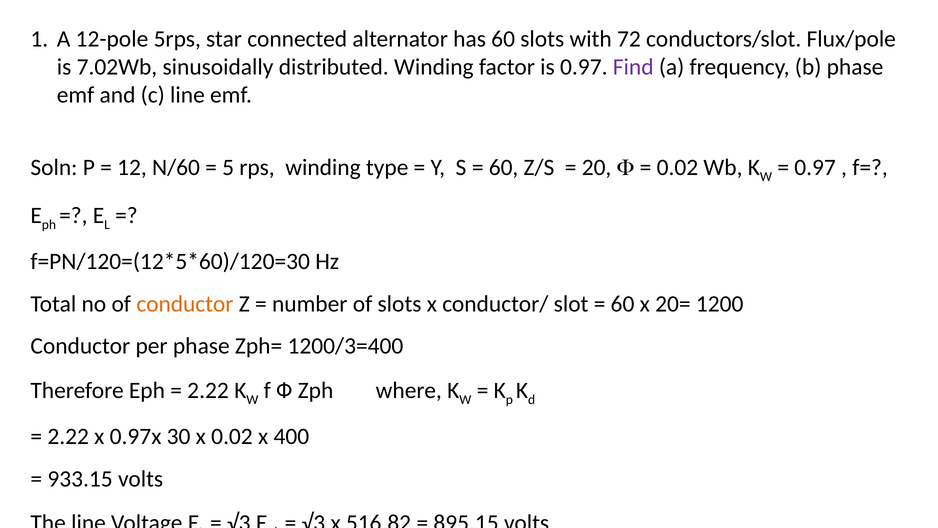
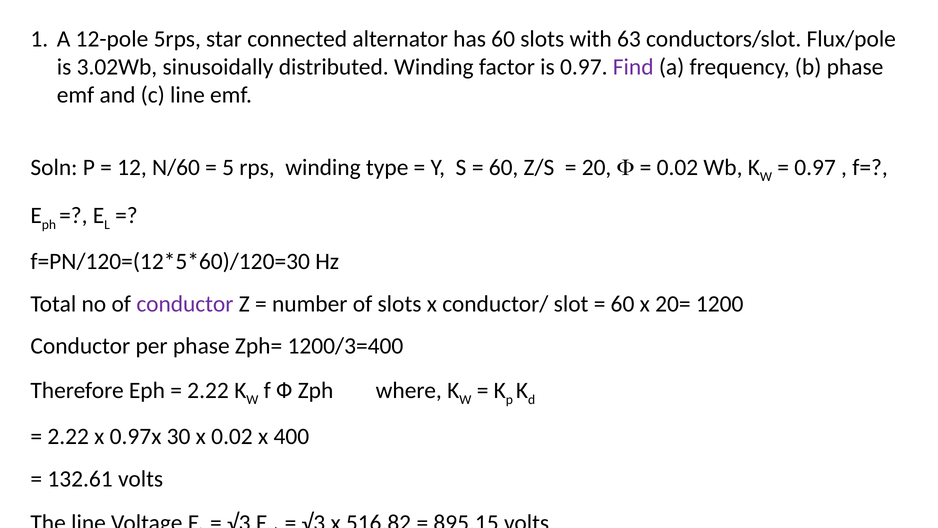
72: 72 -> 63 (629, 39)
7.02Wb: 7.02Wb -> 3.02Wb (117, 67)
conductor colour: orange -> purple (185, 304)
933.15: 933.15 -> 132.61 (80, 478)
